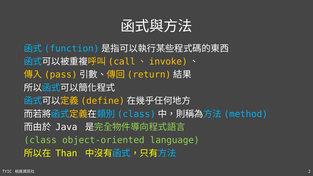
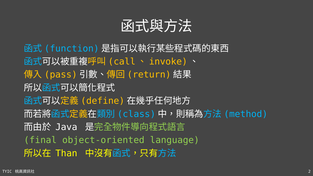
class: class -> final (40, 140)
